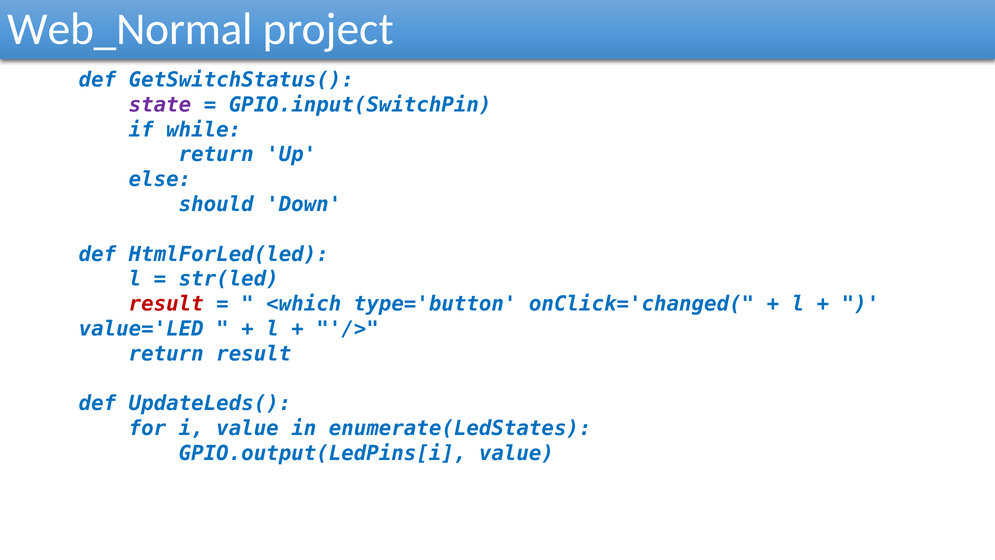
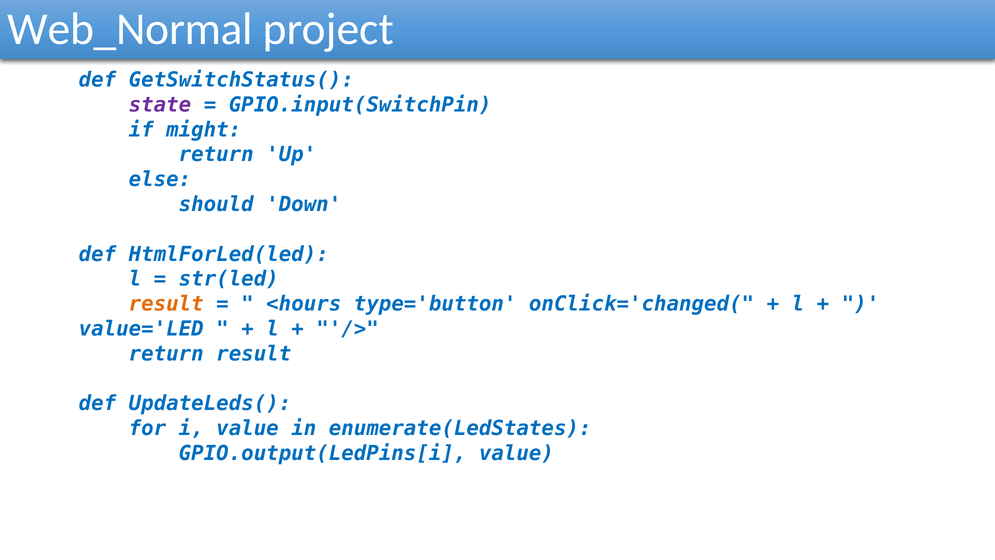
while: while -> might (204, 130)
result colour: red -> orange (166, 304)
<which: <which -> <hours (304, 304)
